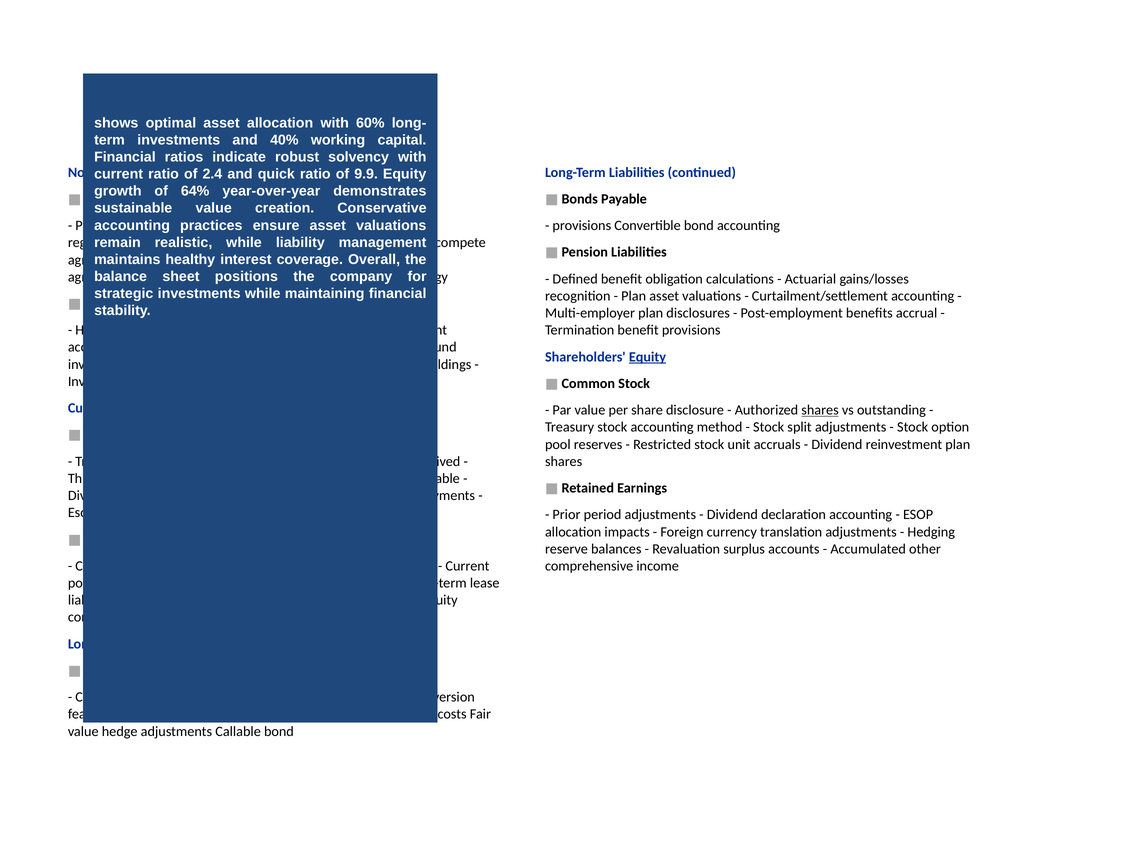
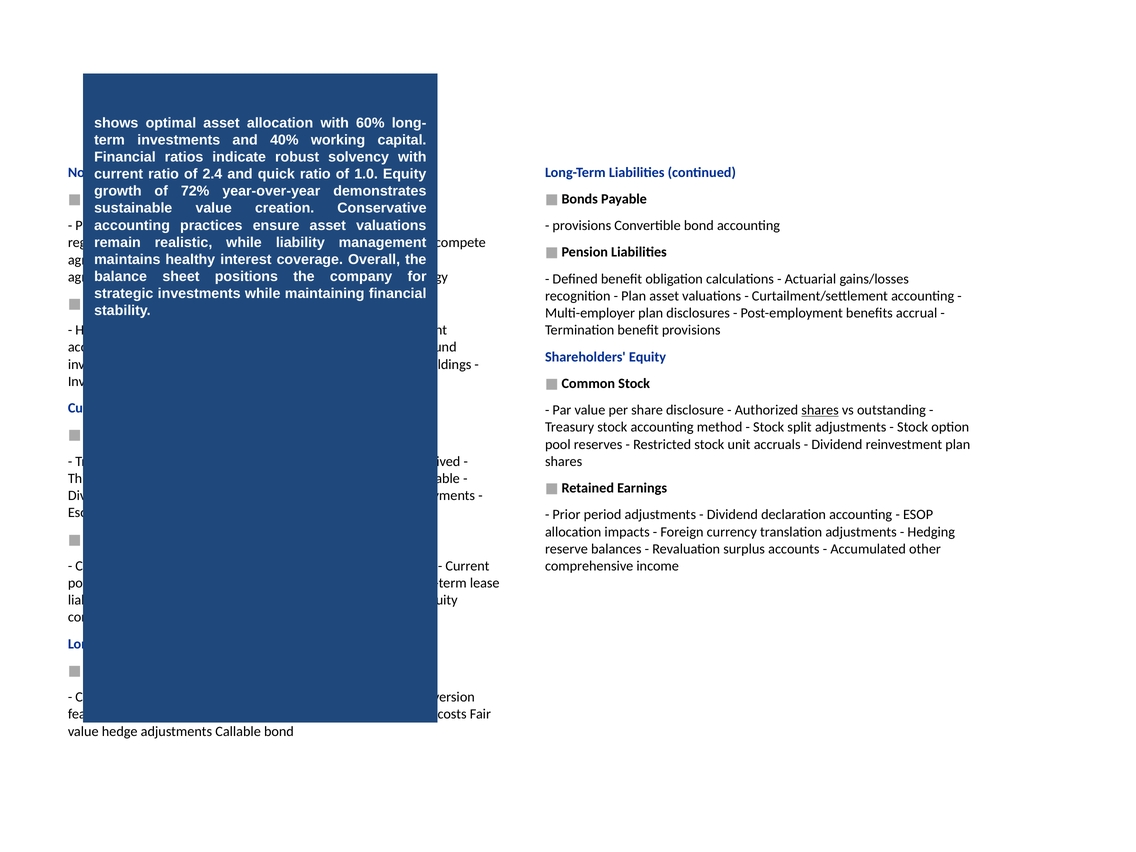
9.9: 9.9 -> 1.0 (366, 174)
64%: 64% -> 72% (195, 191)
Equity underline: present -> none (647, 357)
